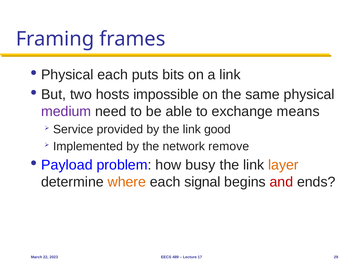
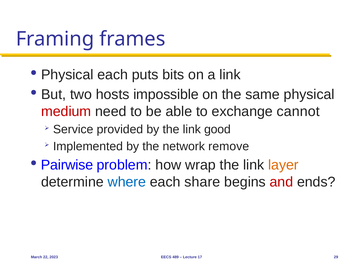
medium colour: purple -> red (66, 112)
means: means -> cannot (298, 112)
Payload: Payload -> Pairwise (67, 165)
busy: busy -> wrap (200, 165)
where colour: orange -> blue (127, 182)
signal: signal -> share (202, 182)
